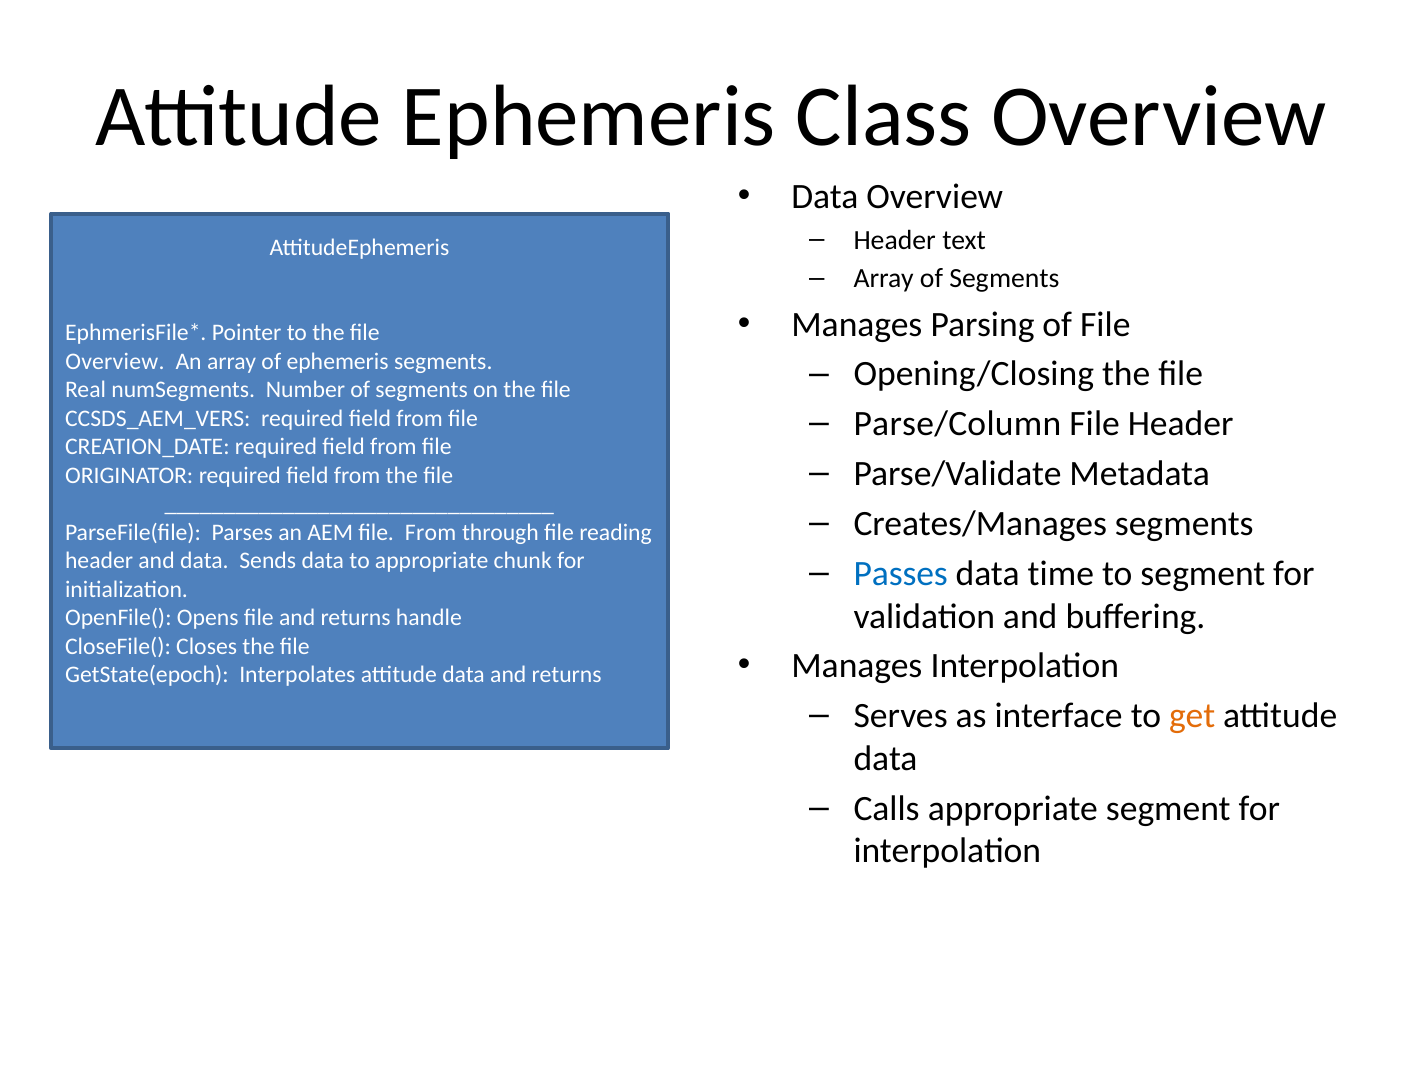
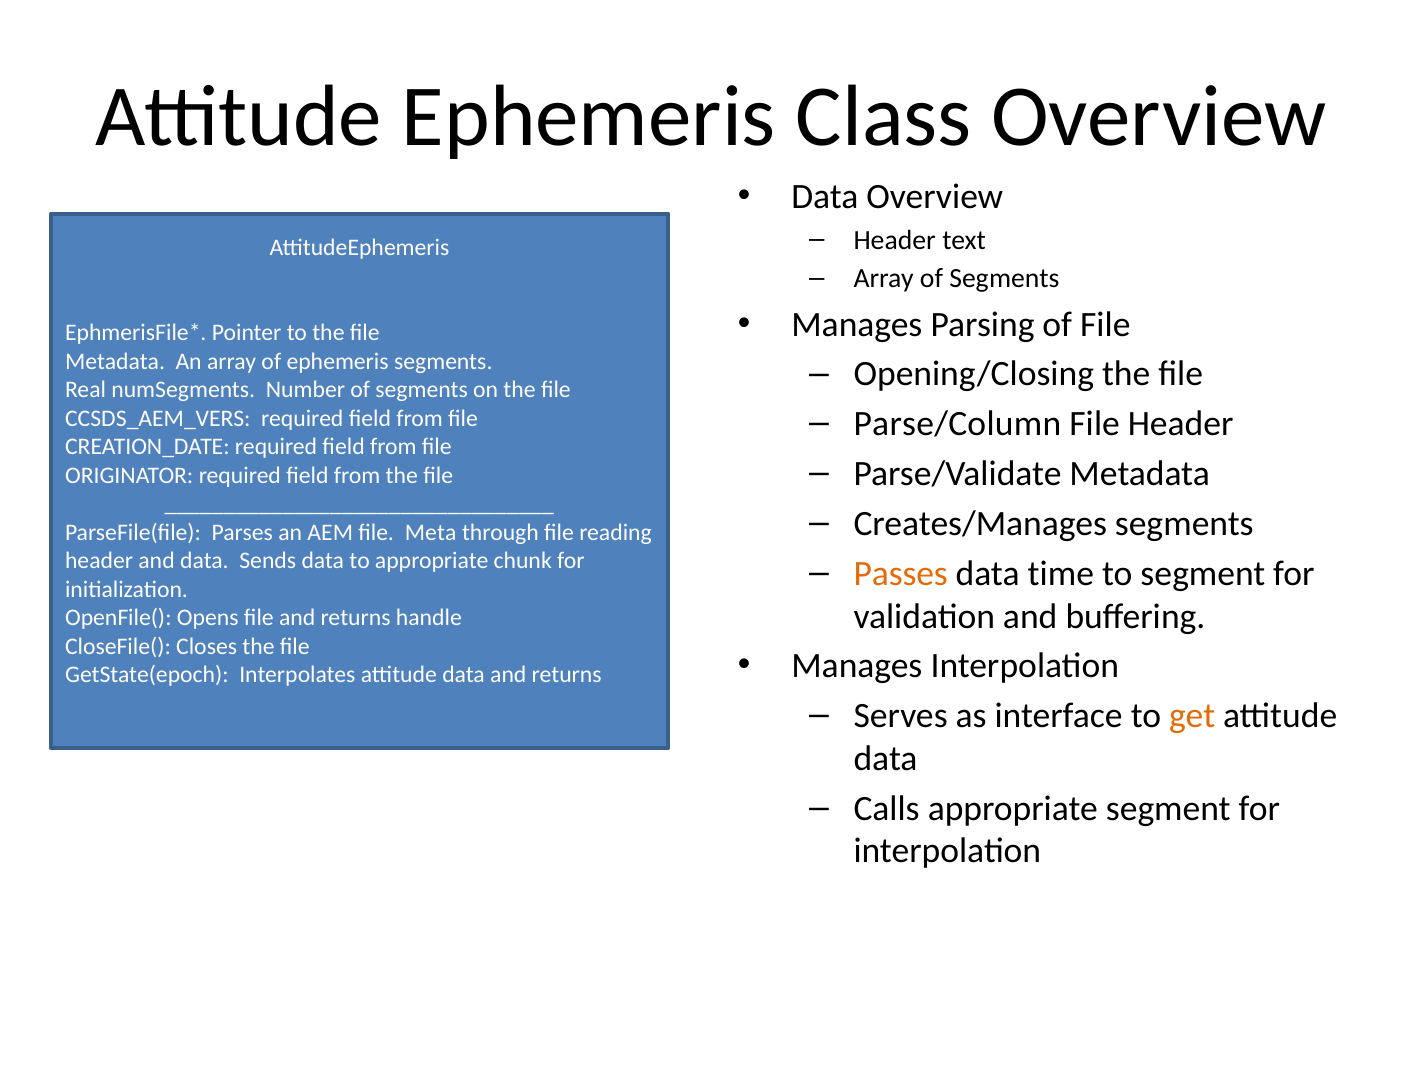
Overview: Overview -> Metadata (115, 362)
file From: From -> Meta (431, 532)
Passes colour: blue -> orange (901, 574)
